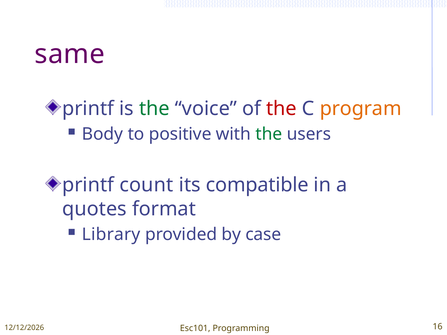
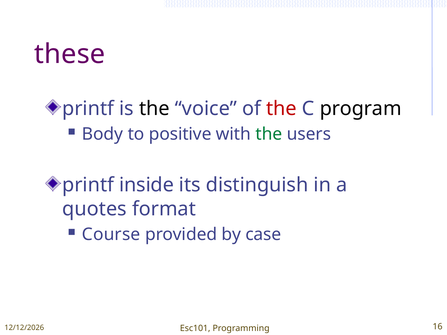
same: same -> these (70, 54)
the colour: green -> black (154, 109)
program colour: orange -> black (361, 109)
count: count -> inside (147, 185)
compatible: compatible -> distinguish (257, 185)
Library: Library -> Course (111, 235)
